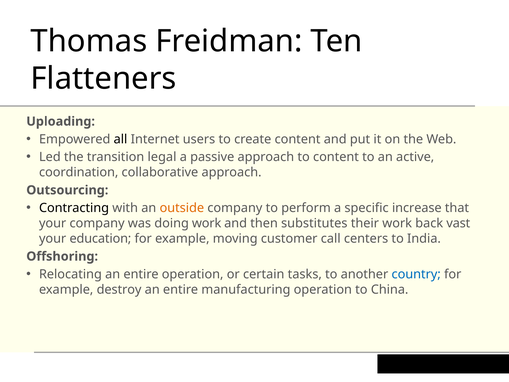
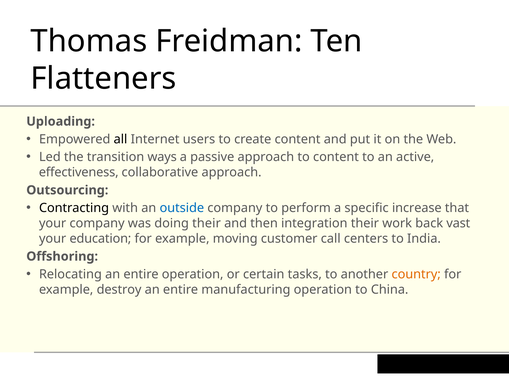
legal: legal -> ways (162, 157)
coordination: coordination -> effectiveness (79, 172)
outside colour: orange -> blue (182, 208)
doing work: work -> their (207, 223)
substitutes: substitutes -> integration (314, 223)
country colour: blue -> orange (416, 274)
